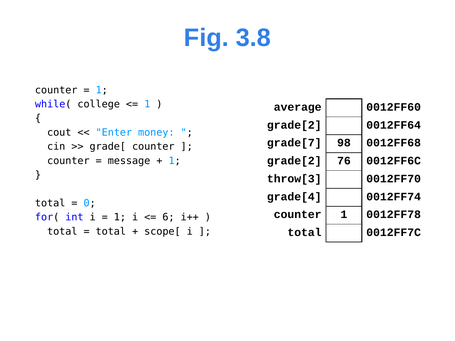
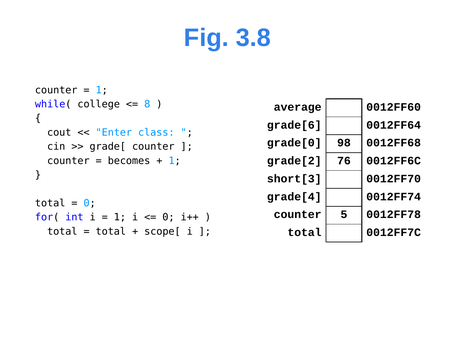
1: 1 -> 8 (147, 104)
grade[2: grade[2 -> grade[6 (294, 125)
money: money -> class (156, 133)
grade[7: grade[7 -> grade[0 (294, 143)
message: message -> becomes (129, 161)
throw[3: throw[3 -> short[3 (294, 179)
counter 1: 1 -> 5 (344, 215)
6: 6 -> 0 (168, 217)
